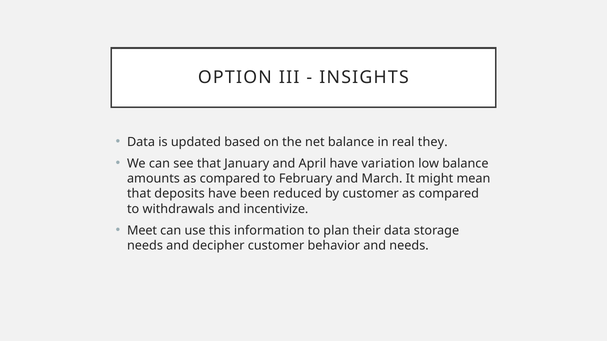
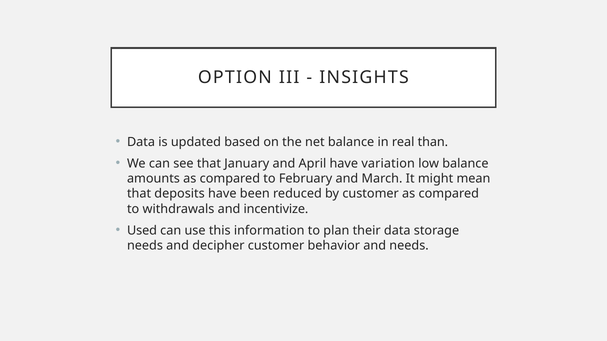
they: they -> than (433, 142)
Meet: Meet -> Used (142, 231)
